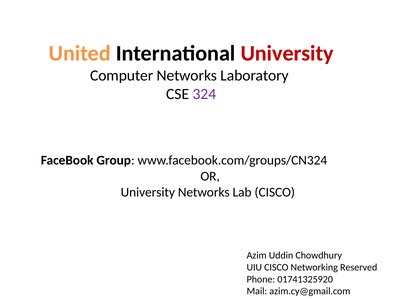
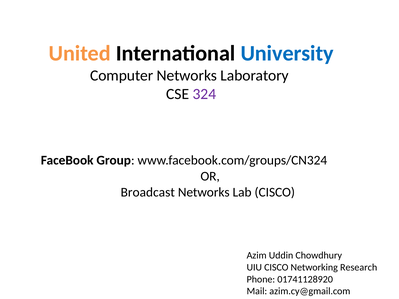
University colour: red -> blue (287, 53)
University: University -> Broadcast (148, 192)
Reserved: Reserved -> Research (359, 267)
01741325920: 01741325920 -> 01741128920 (305, 279)
